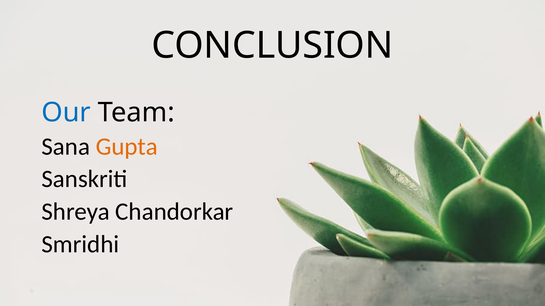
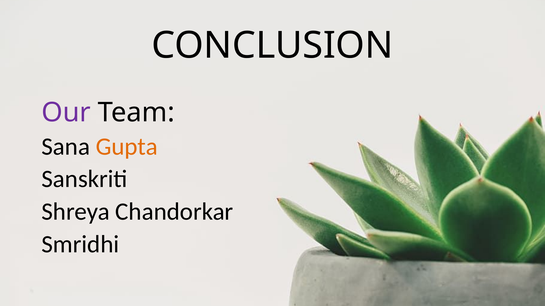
Our colour: blue -> purple (66, 113)
